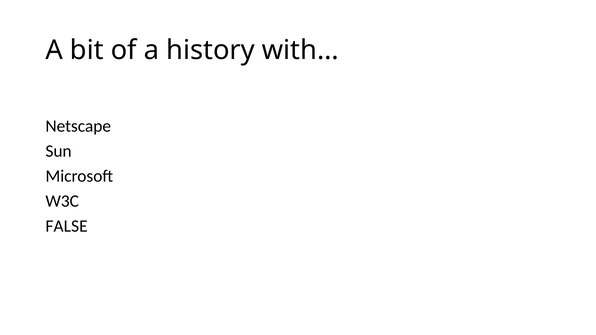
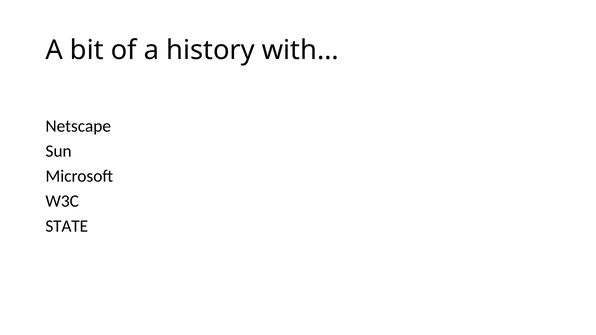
FALSE: FALSE -> STATE (67, 226)
